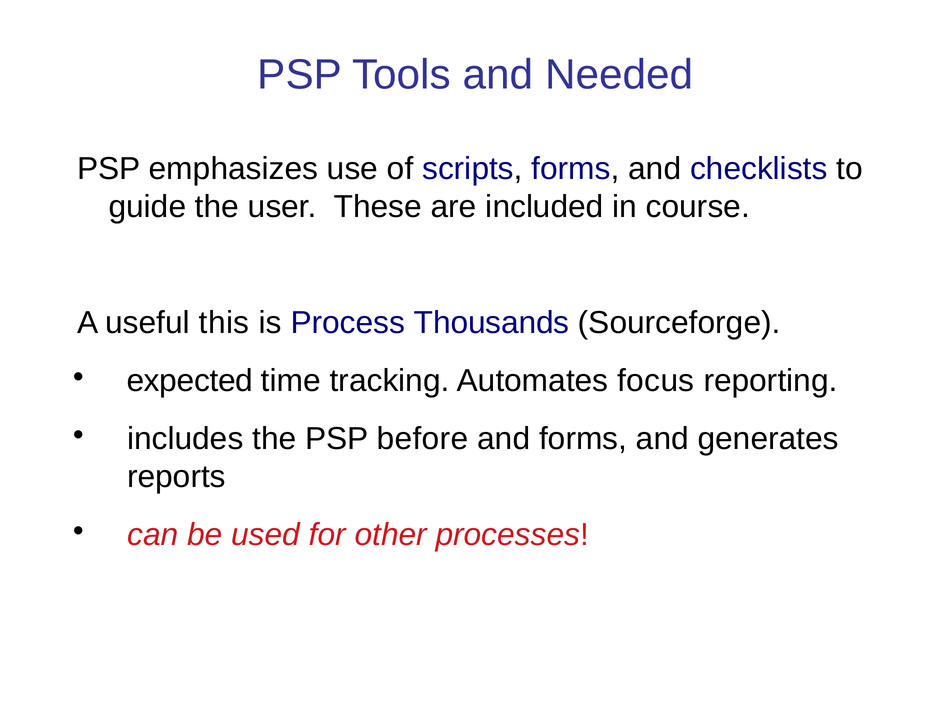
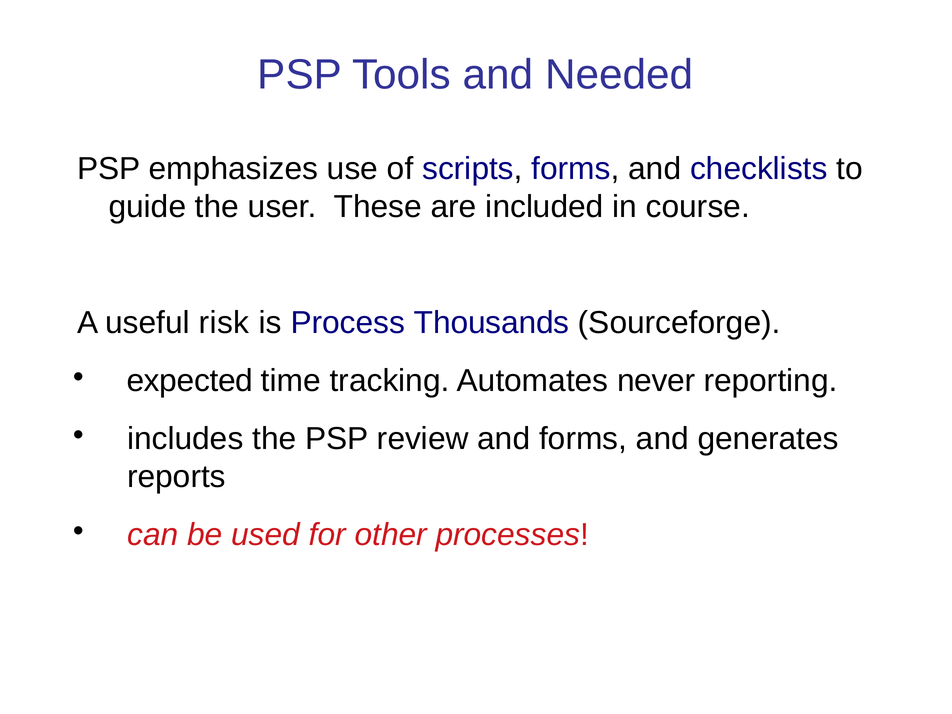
this: this -> risk (224, 323)
focus: focus -> never (656, 381)
before: before -> review (423, 439)
